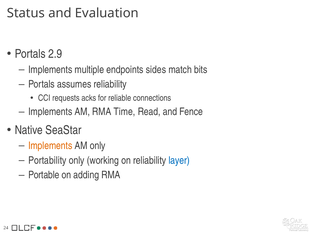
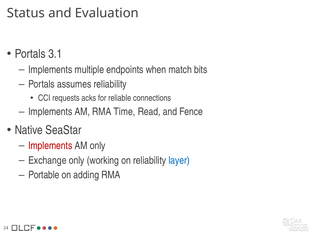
2.9: 2.9 -> 3.1 (55, 54)
sides: sides -> when (156, 70)
Implements colour: orange -> red (50, 146)
Portability: Portability -> Exchange (47, 160)
